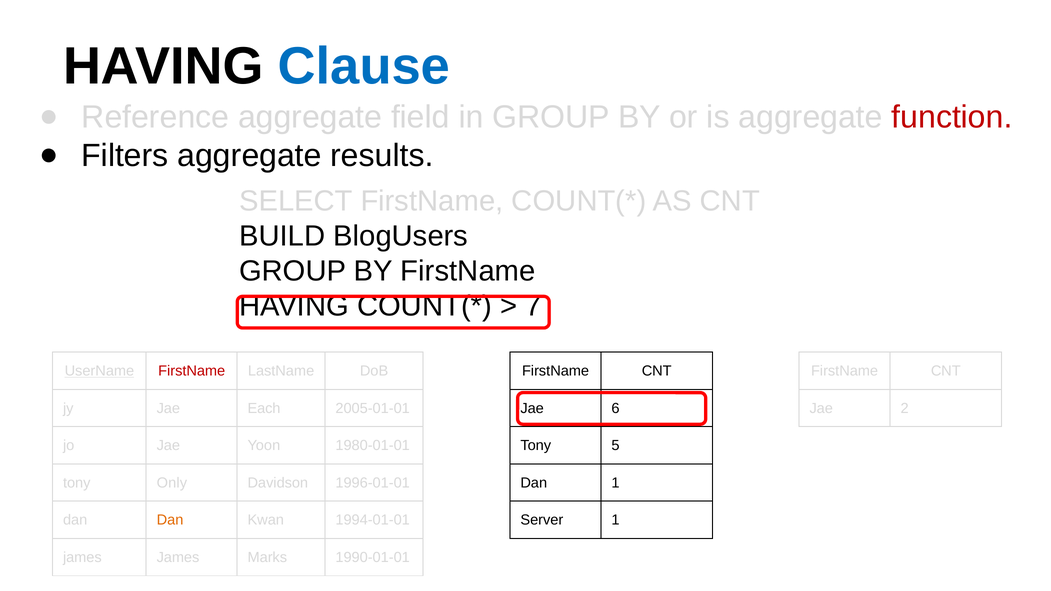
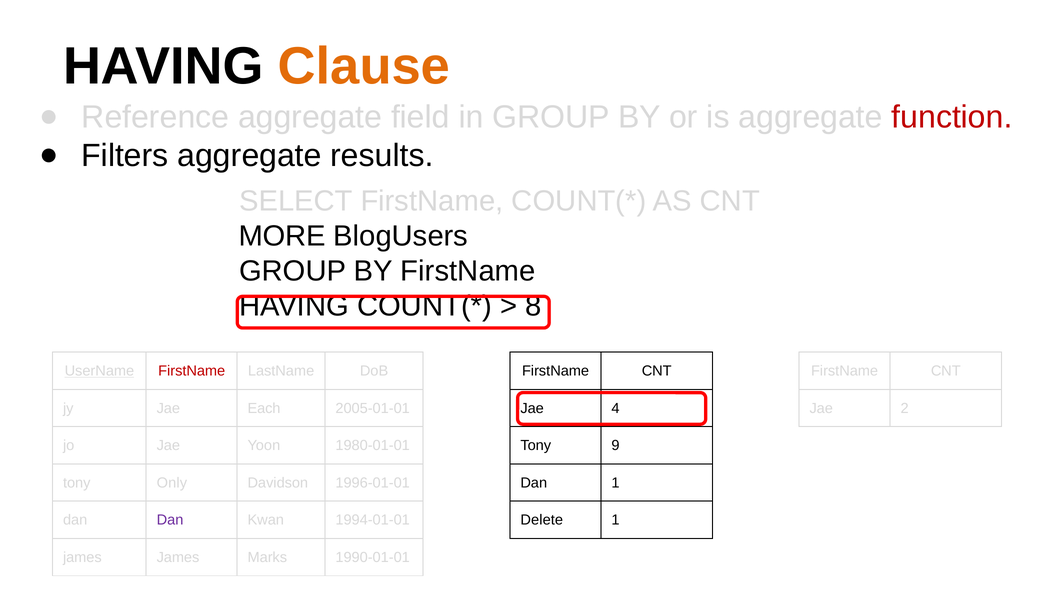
Clause colour: blue -> orange (364, 66)
BUILD: BUILD -> MORE (282, 236)
7: 7 -> 8 (533, 306)
6: 6 -> 4 (616, 408)
5: 5 -> 9 (616, 446)
Dan colour: orange -> purple (170, 520)
Server: Server -> Delete (542, 520)
